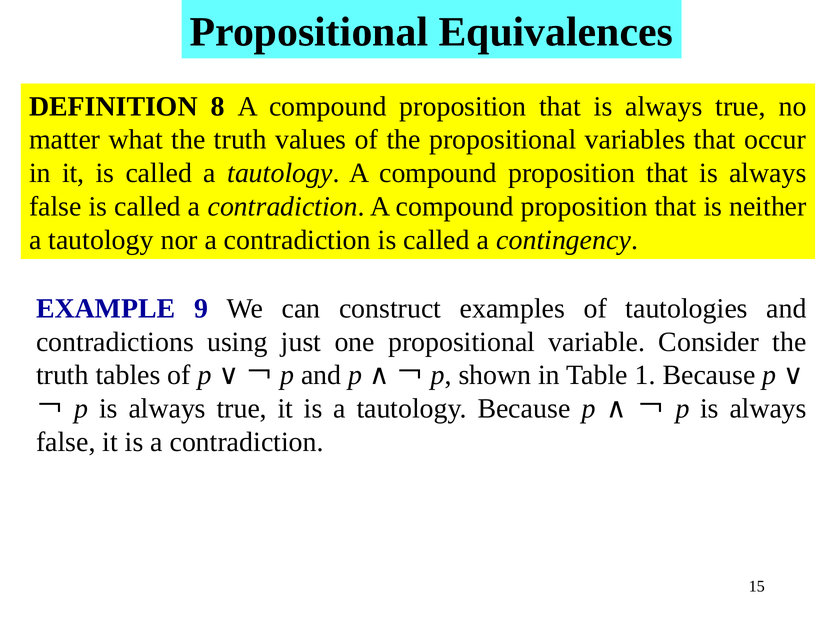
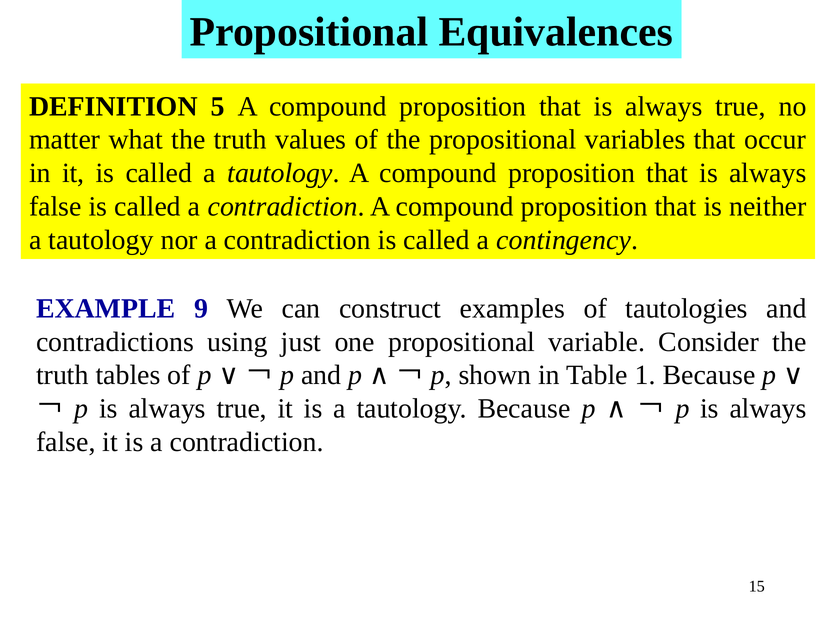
8: 8 -> 5 (218, 106)
